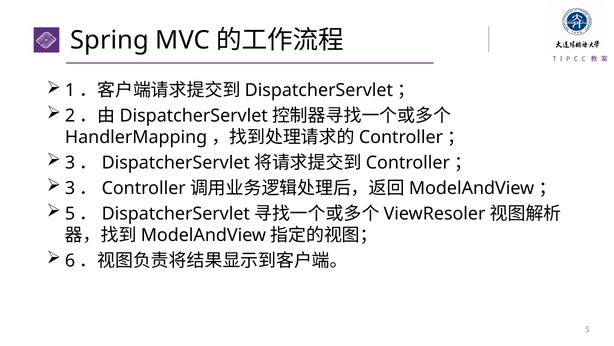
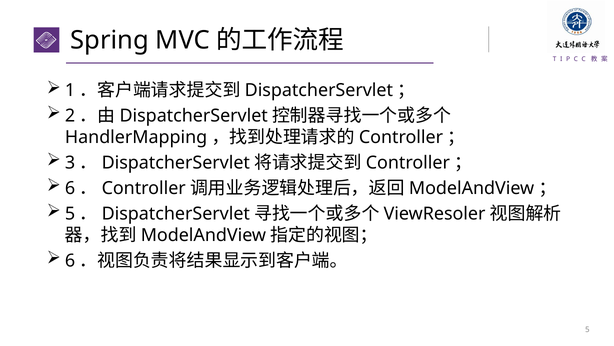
3: 3 -> 6 (70, 188)
